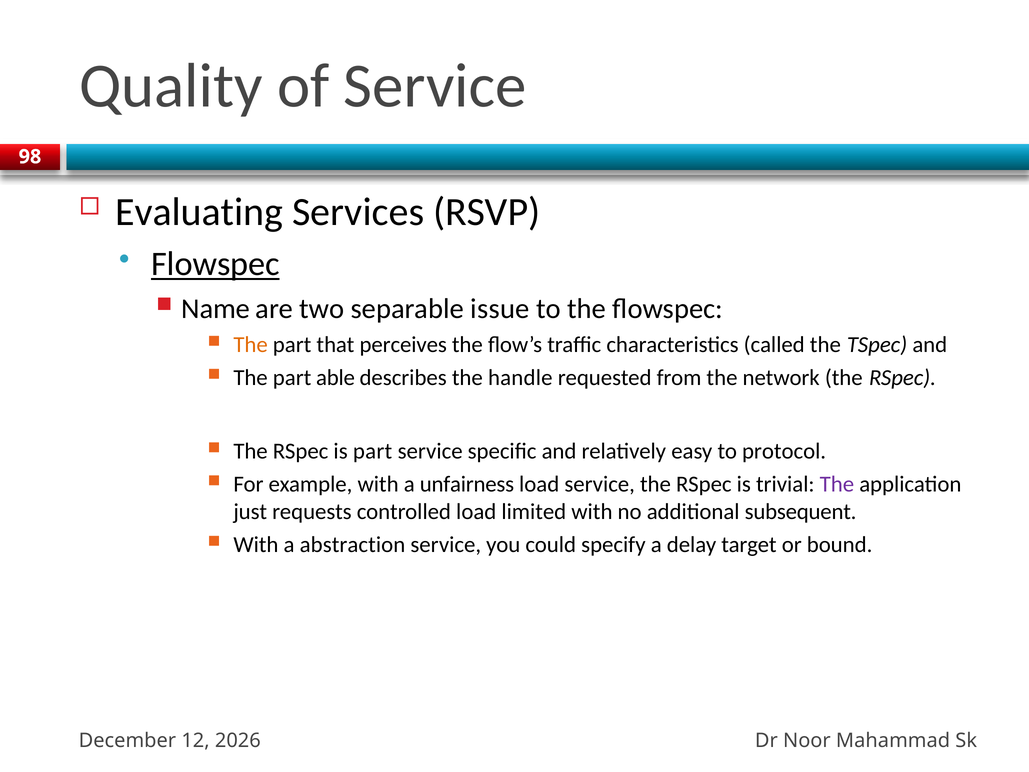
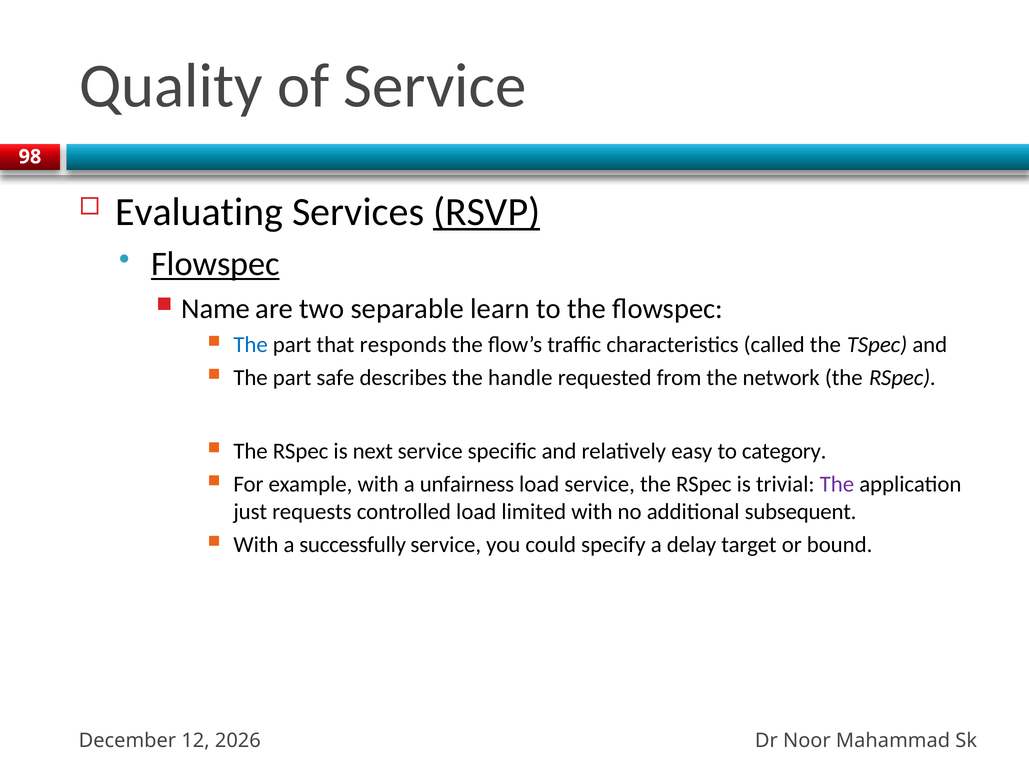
RSVP underline: none -> present (487, 212)
issue: issue -> learn (500, 308)
The colour: orange -> blue (251, 345)
perceives: perceives -> responds (403, 345)
able: able -> safe (335, 378)
is part: part -> next (373, 451)
protocol: protocol -> category (784, 451)
abstraction: abstraction -> successfully (353, 545)
